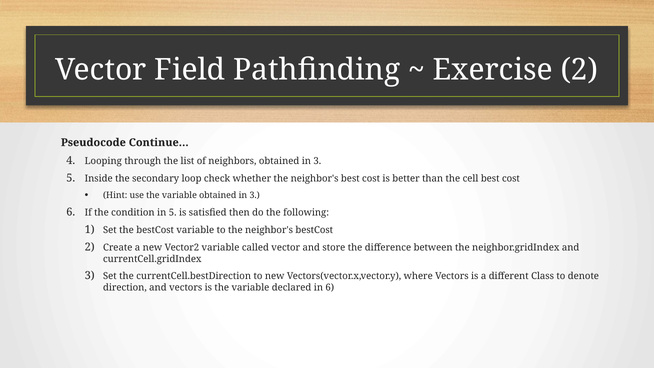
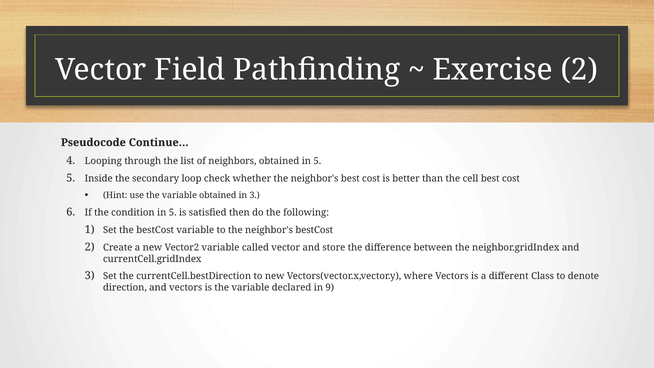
neighbors obtained in 3: 3 -> 5 (317, 161)
in 6: 6 -> 9 (330, 288)
